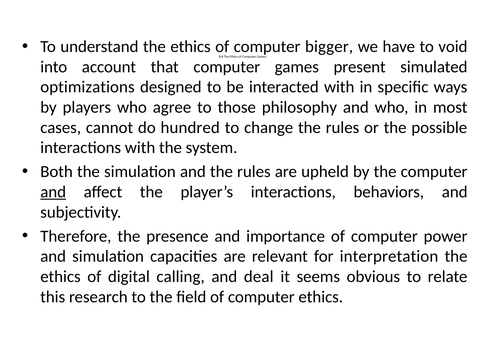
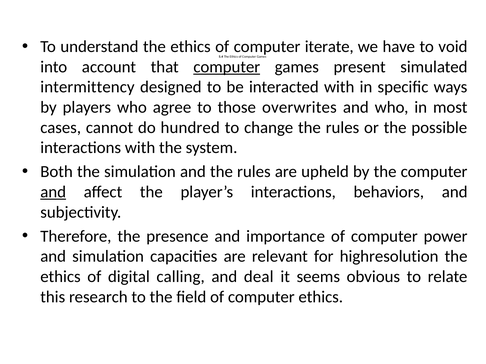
bigger: bigger -> iterate (329, 47)
computer underline: none -> present (227, 67)
optimizations: optimizations -> intermittency (87, 87)
philosophy: philosophy -> overwrites (299, 107)
interpretation: interpretation -> highresolution (389, 257)
